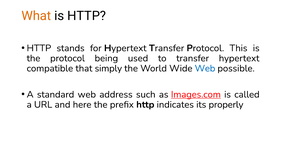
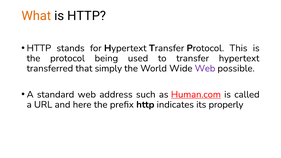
compatible: compatible -> transferred (50, 68)
Web colour: blue -> purple (205, 68)
Images.com: Images.com -> Human.com (196, 94)
